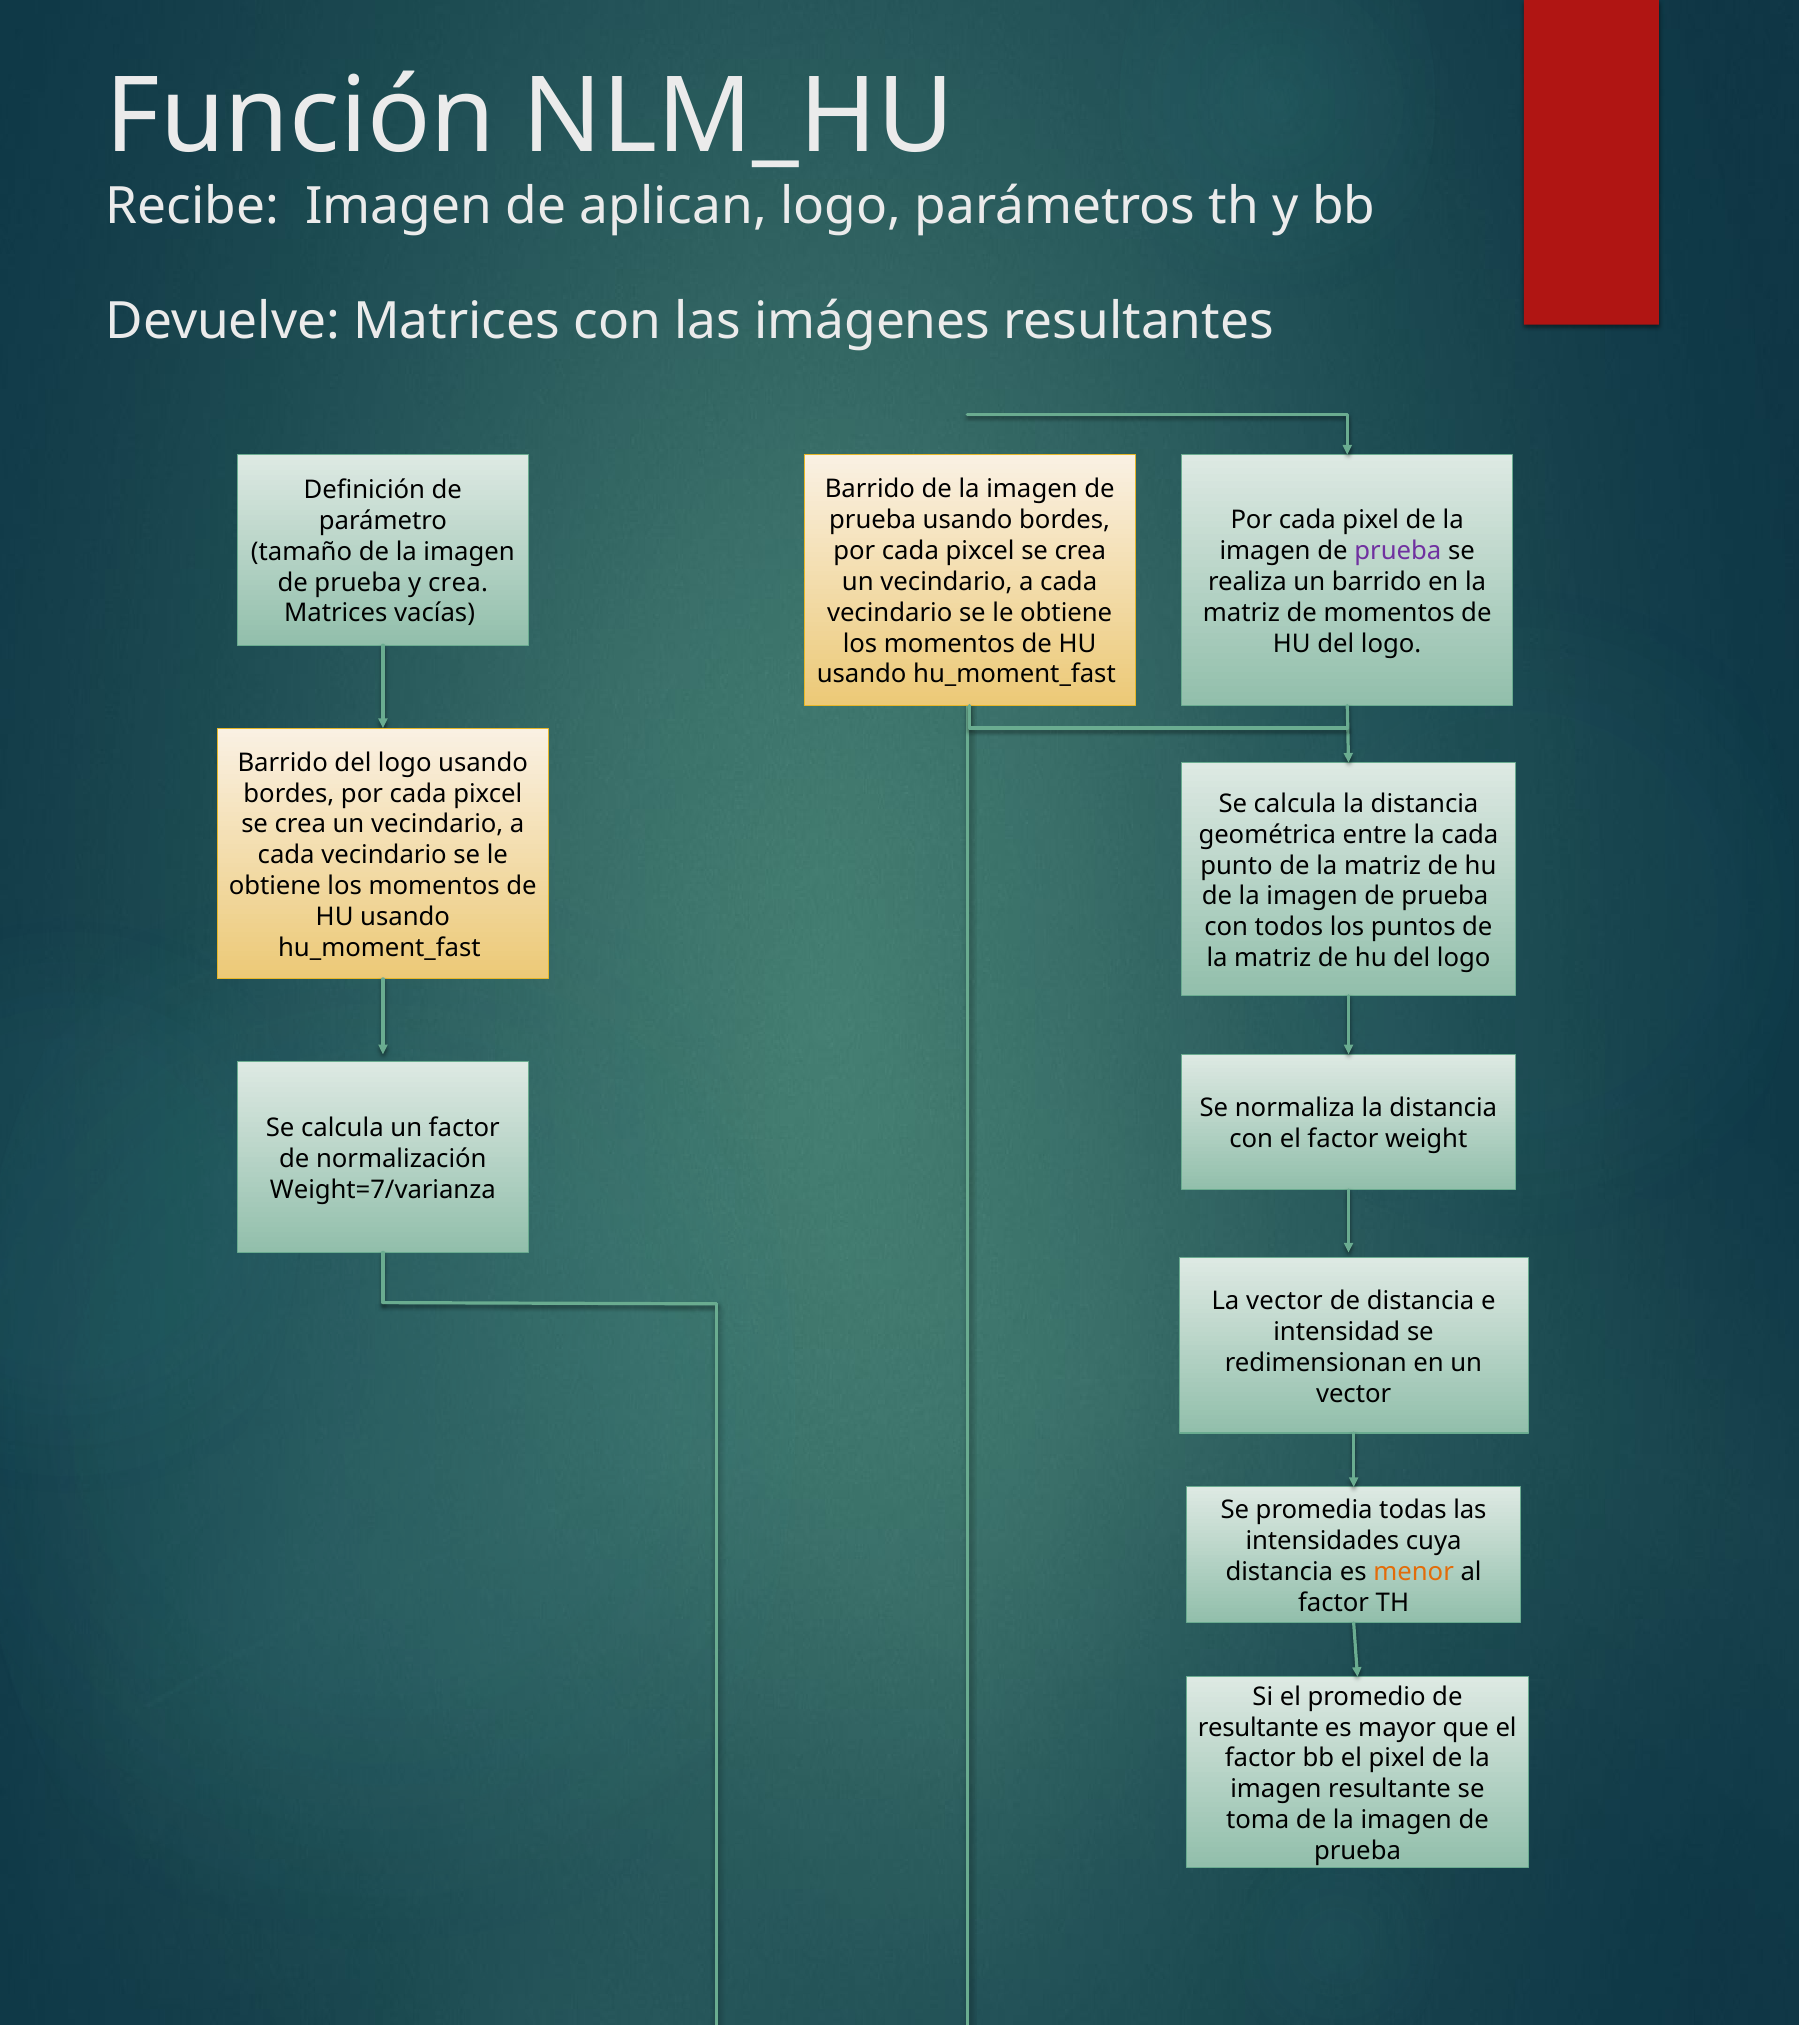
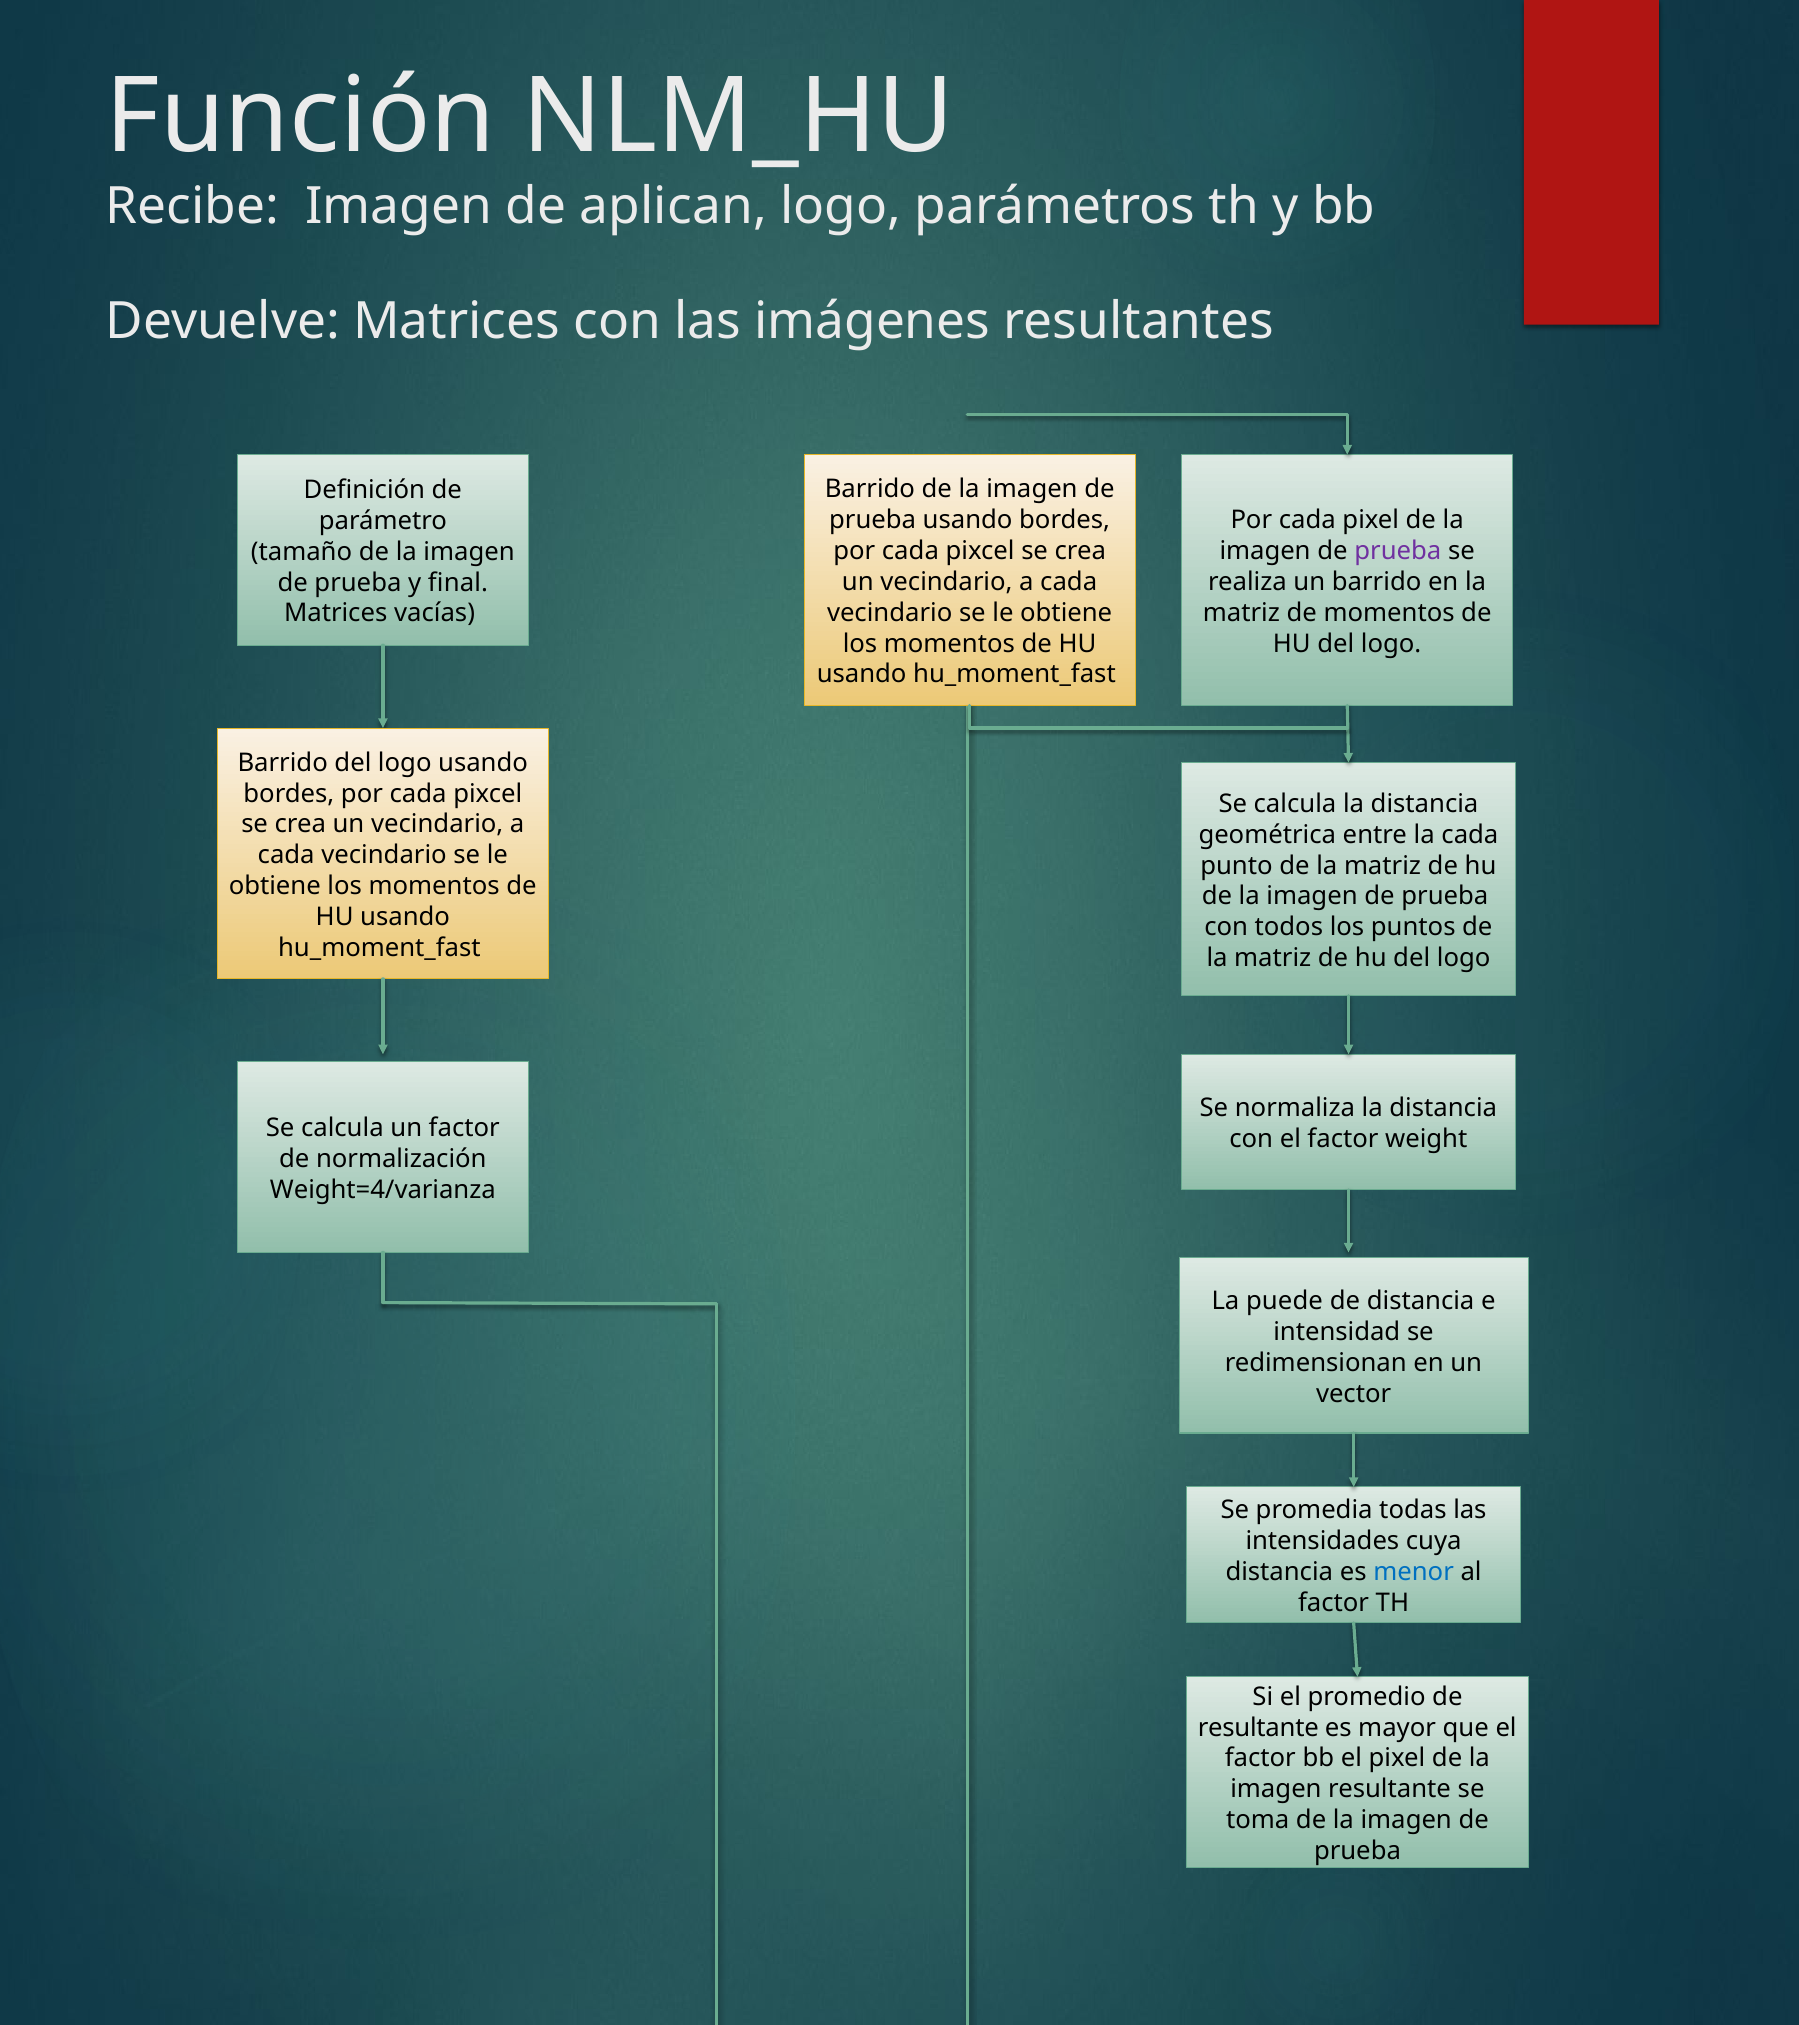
y crea: crea -> final (458, 582)
Weight=7/varianza: Weight=7/varianza -> Weight=4/varianza (383, 1189)
La vector: vector -> puede (1285, 1300)
menor colour: orange -> blue (1414, 1571)
